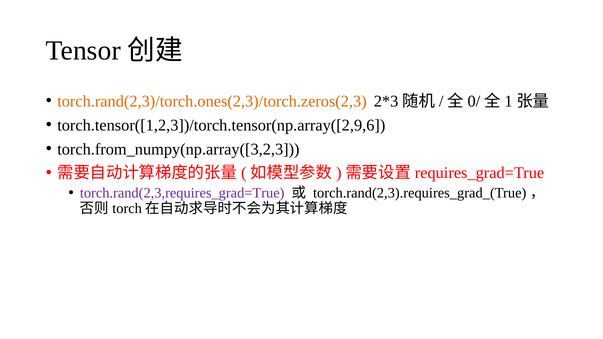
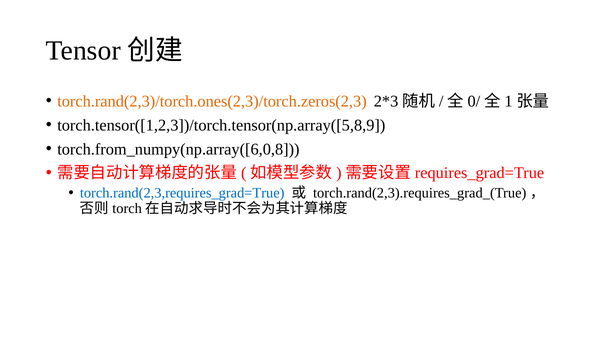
torch.tensor([1,2,3])/torch.tensor(np.array([2,9,6: torch.tensor([1,2,3])/torch.tensor(np.array([2,9,6 -> torch.tensor([1,2,3])/torch.tensor(np.array([5,8,9 (221, 125)
torch.from_numpy(np.array([3,2,3: torch.from_numpy(np.array([3,2,3 -> torch.from_numpy(np.array([6,0,8 (178, 149)
torch.rand(2,3,requires_grad=True colour: purple -> blue (182, 193)
